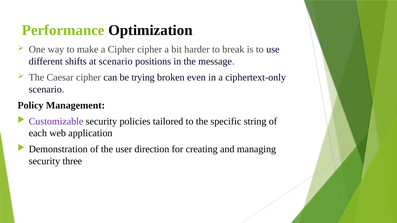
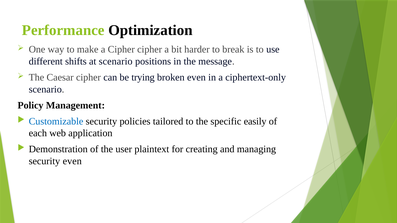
Customizable colour: purple -> blue (56, 121)
string: string -> easily (255, 121)
direction: direction -> plaintext (152, 149)
security three: three -> even (72, 161)
